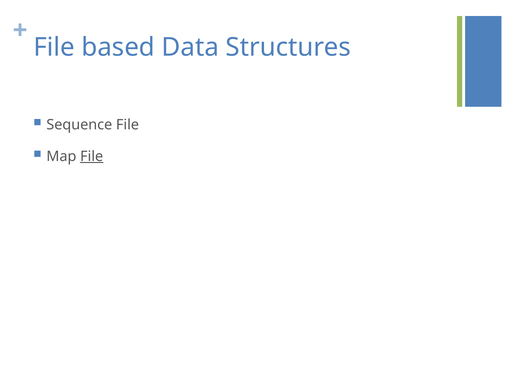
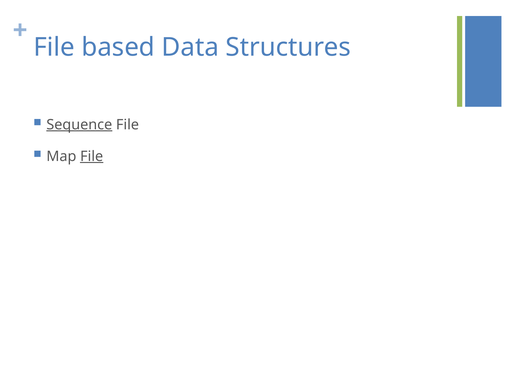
Sequence underline: none -> present (79, 124)
